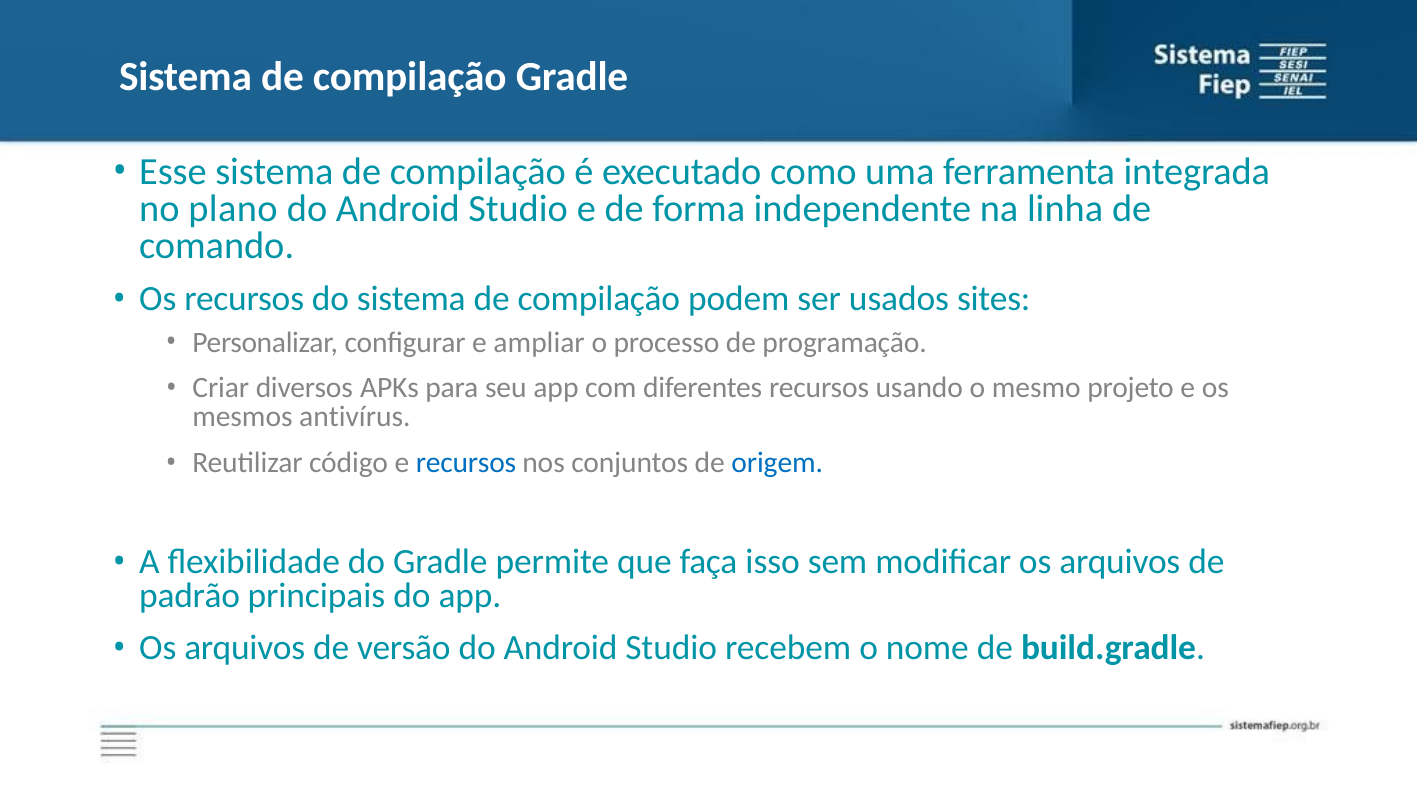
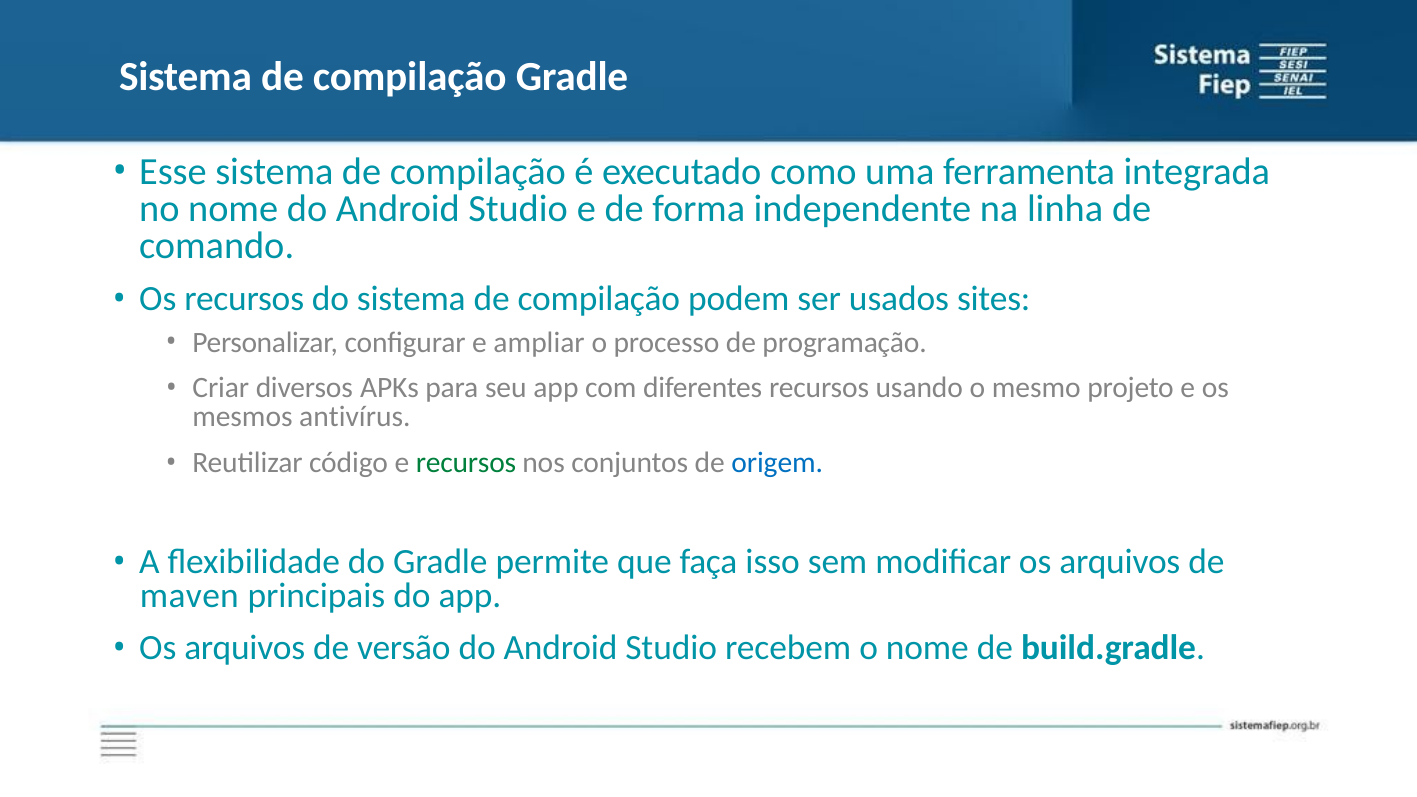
no plano: plano -> nome (233, 208)
recursos colour: blue -> green (466, 463)
padrão: padrão -> maven (189, 596)
